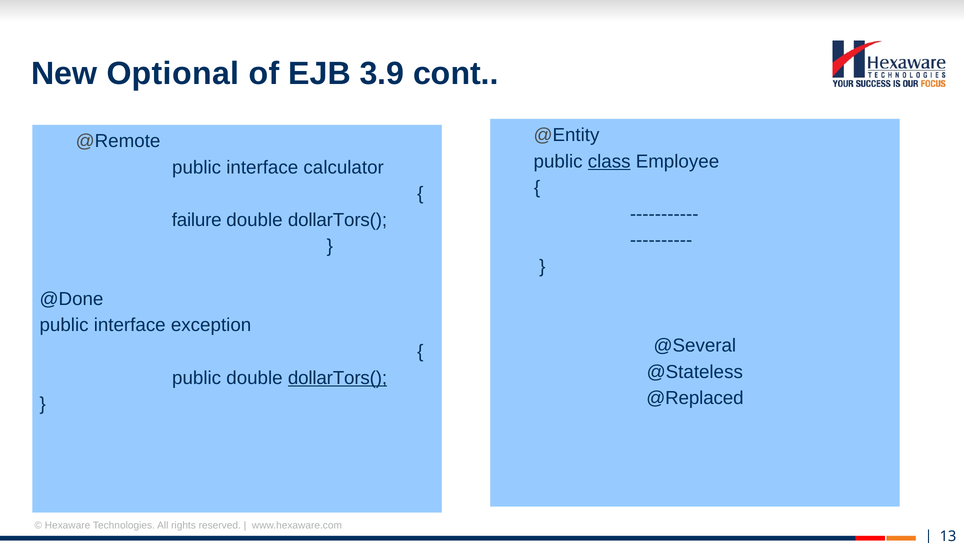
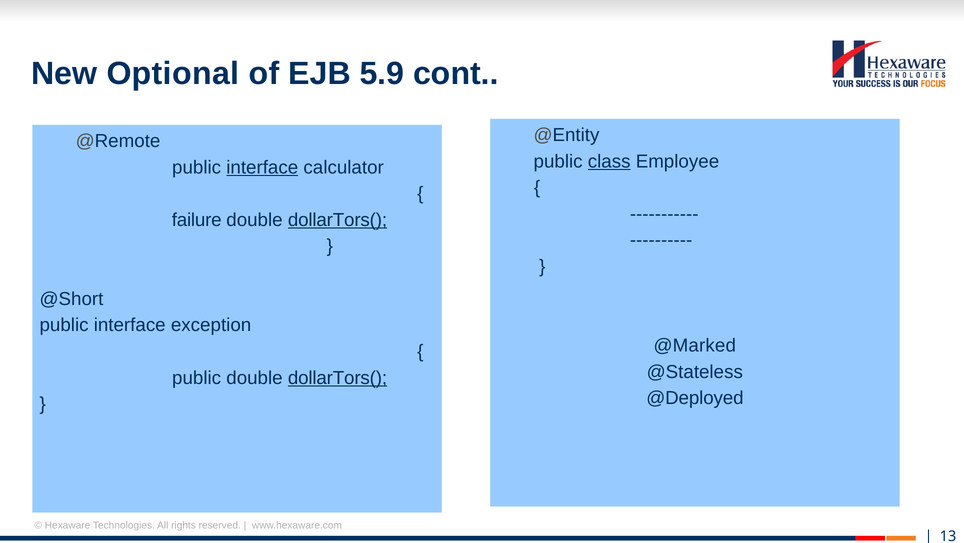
3.9: 3.9 -> 5.9 (382, 74)
interface underline: none -> present (262, 167)
dollarTors( underline: none -> present (337, 220)
@Done: @Done -> @Short (71, 299)
@Several: @Several -> @Marked (695, 345)
@Replaced: @Replaced -> @Deployed (695, 398)
